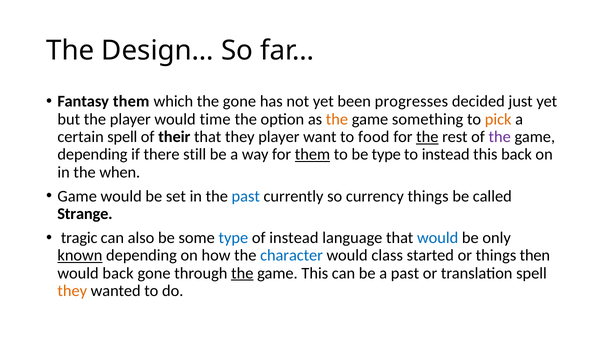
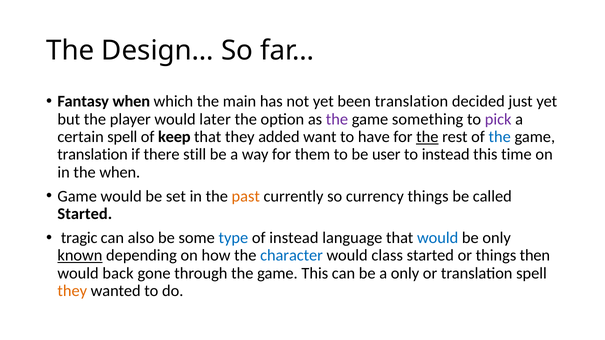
Fantasy them: them -> when (131, 102)
the gone: gone -> main (239, 102)
been progresses: progresses -> translation (411, 102)
time: time -> later (215, 119)
the colour: orange -> purple (337, 119)
pick colour: orange -> purple (498, 119)
their: their -> keep (174, 137)
they player: player -> added (279, 137)
food: food -> have (374, 137)
the colour: purple -> blue (500, 137)
depending: depending -> translation (93, 155)
them underline: present -> none (313, 155)
be type: type -> user (386, 155)
this back: back -> time (516, 155)
past colour: blue -> orange (246, 196)
Strange: Strange -> Started (85, 214)
the underline: present -> none (242, 273)
a past: past -> only (405, 273)
